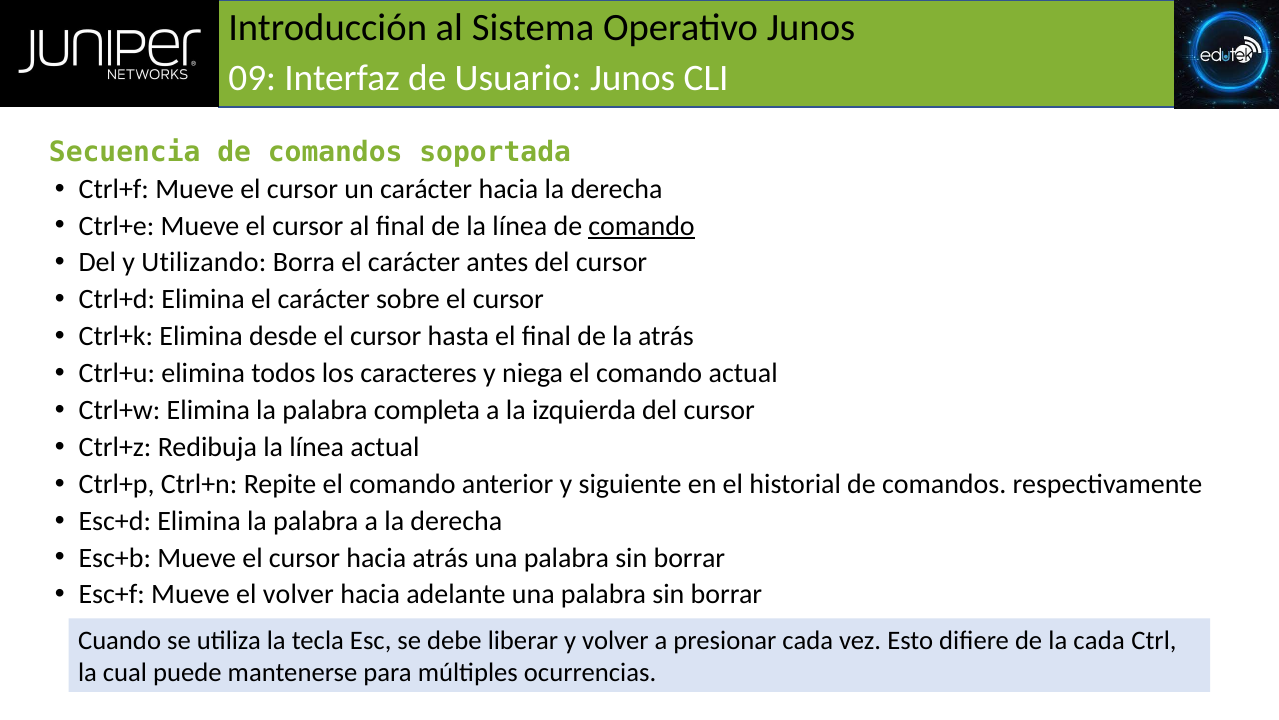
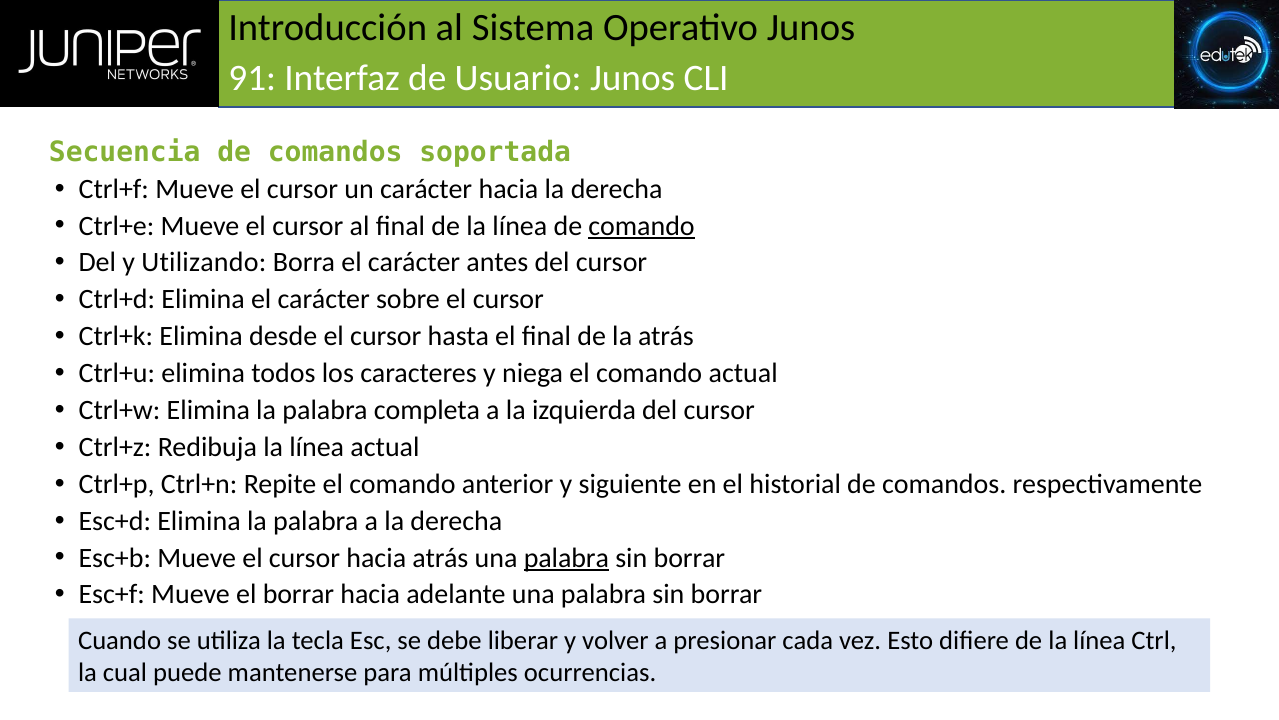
09: 09 -> 91 (252, 78)
palabra underline: none -> present (566, 557)
el volver: volver -> borrar (299, 594)
difiere de la cada: cada -> línea (1099, 641)
